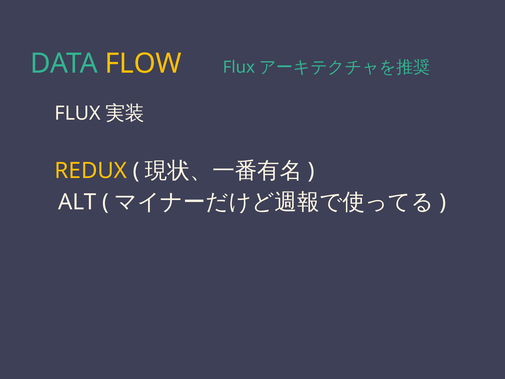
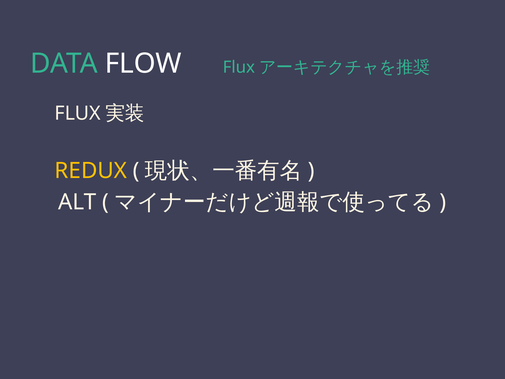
FLOW colour: yellow -> white (143, 64)
